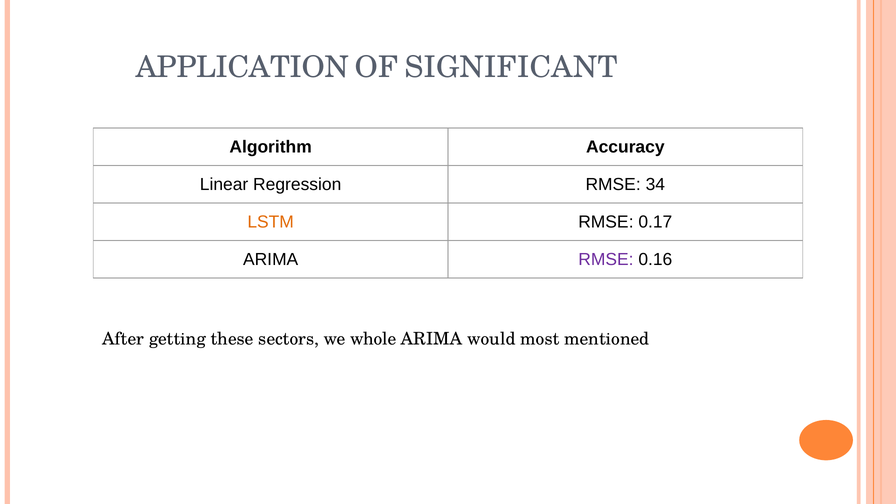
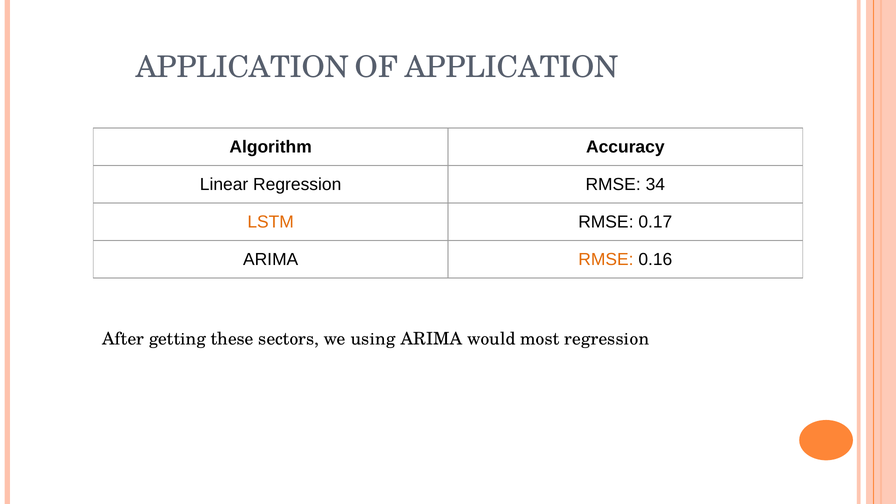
OF SIGNIFICANT: SIGNIFICANT -> APPLICATION (512, 68)
RMSE colour: purple -> orange (606, 260)
whole: whole -> using (373, 339)
most mentioned: mentioned -> regression (607, 339)
